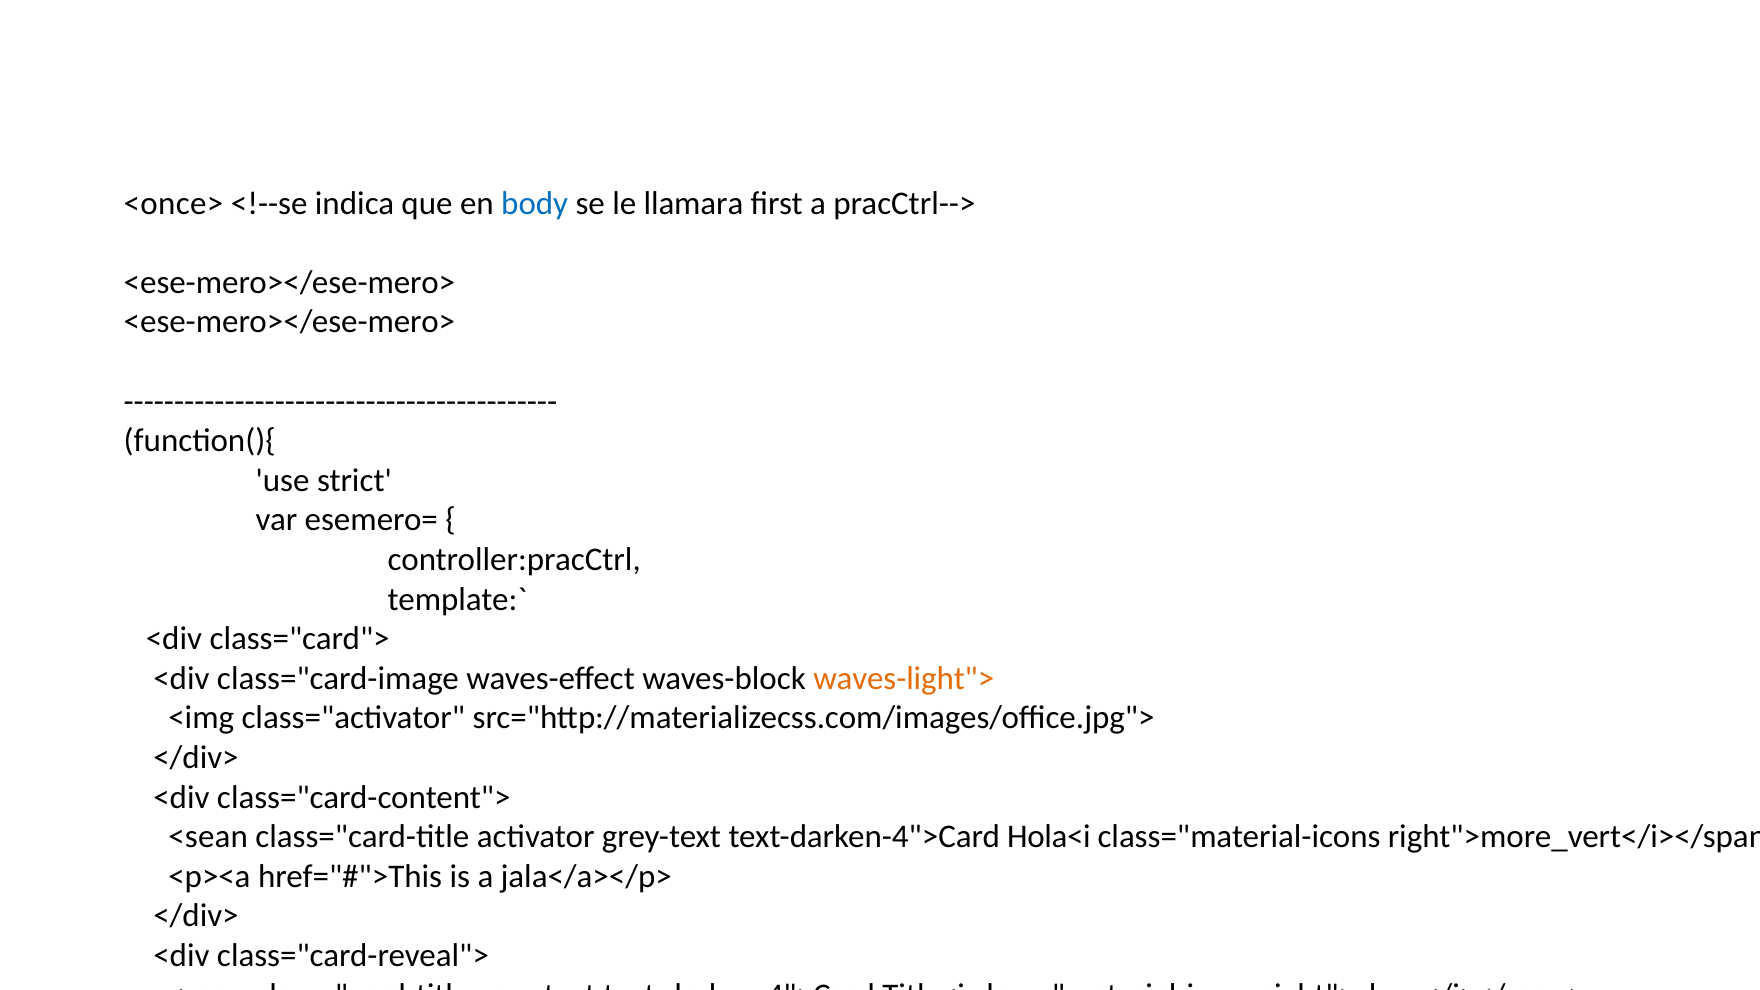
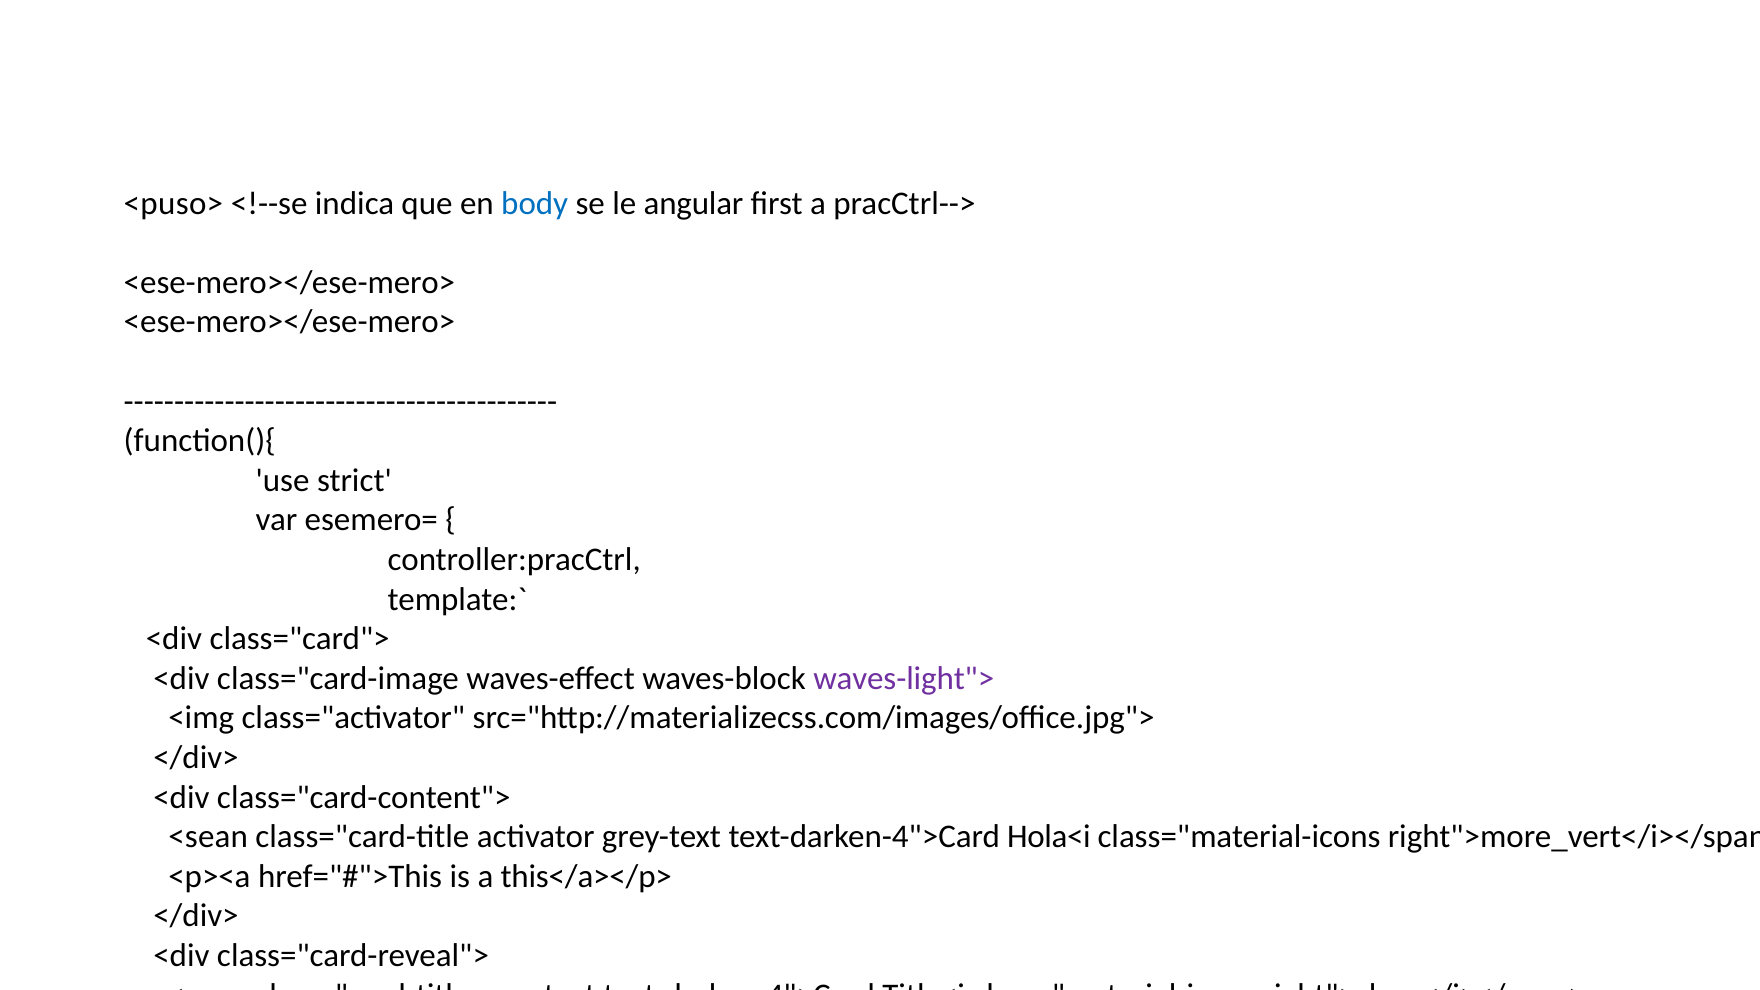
<once>: <once> -> <puso> (173, 203)
le llamara: llamara -> angular (694, 203)
waves-light"> colour: orange -> purple (904, 678)
jala</a></p>: jala</a></p> -> this</a></p> (586, 876)
